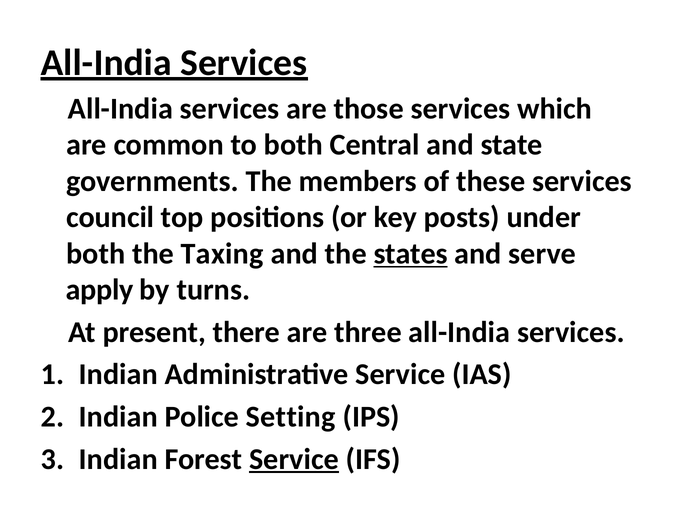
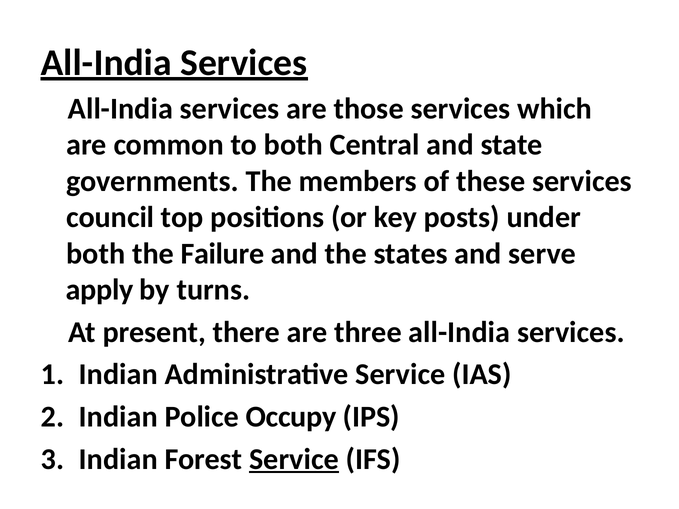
Taxing: Taxing -> Failure (223, 254)
states underline: present -> none (411, 254)
Setting: Setting -> Occupy (291, 417)
